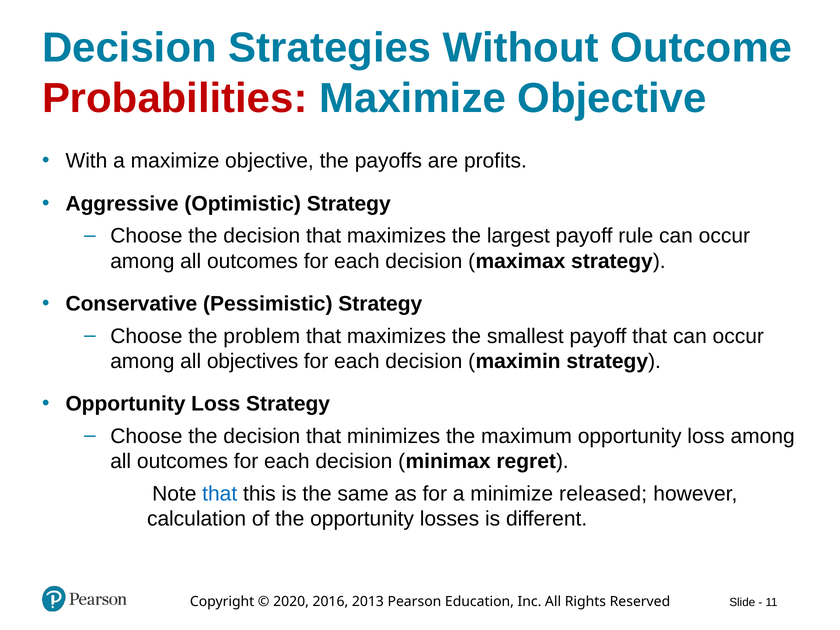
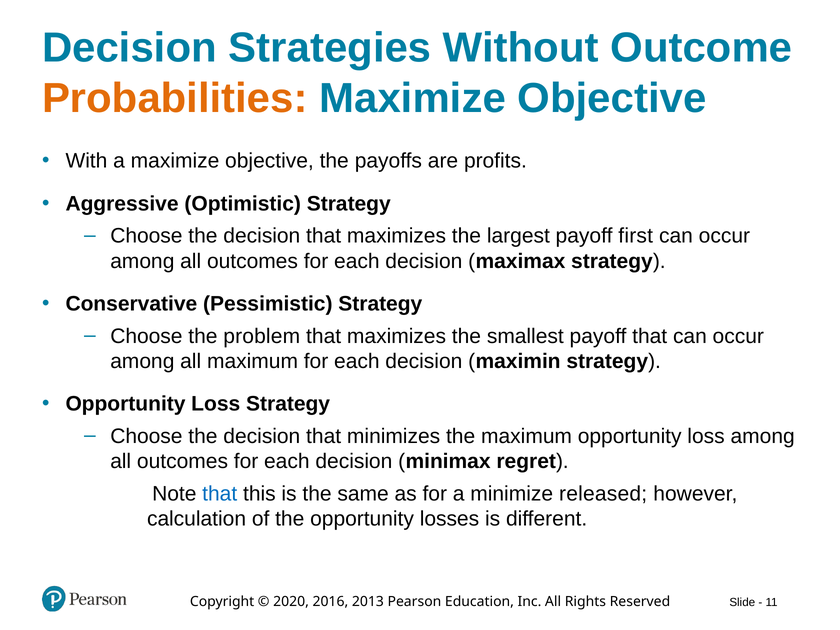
Probabilities colour: red -> orange (175, 98)
rule: rule -> first (636, 236)
all objectives: objectives -> maximum (253, 361)
